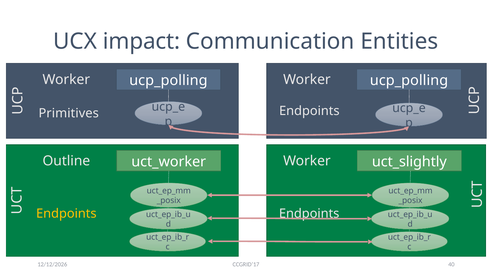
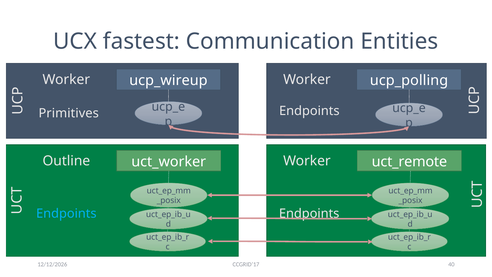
impact: impact -> fastest (141, 41)
ucp_polling: ucp_polling -> ucp_wireup (168, 80)
uct_slightly: uct_slightly -> uct_remote (409, 162)
Endpoints colour: yellow -> light blue (66, 214)
